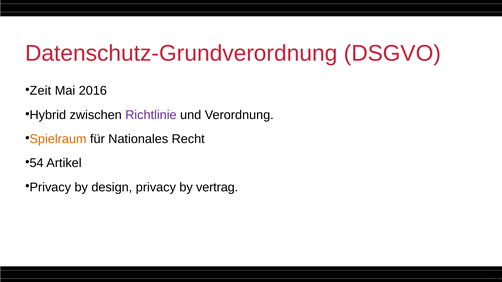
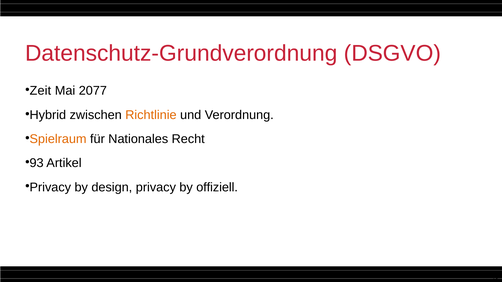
2016: 2016 -> 2077 (93, 91)
Richtlinie colour: purple -> orange (151, 115)
54: 54 -> 93 (37, 163)
vertrag: vertrag -> offiziell (217, 187)
